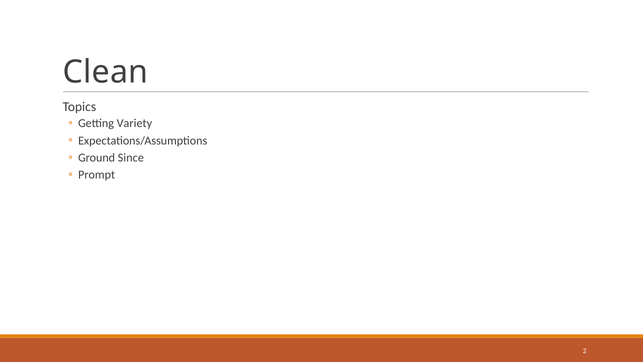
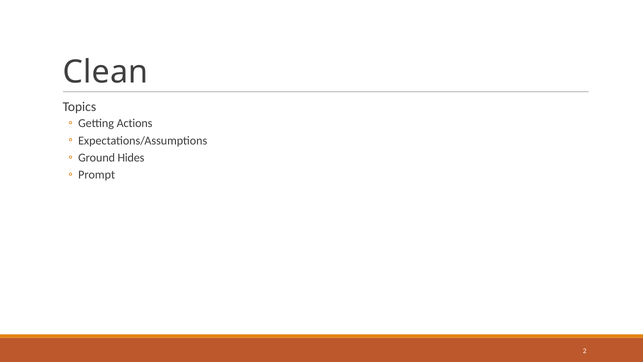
Variety: Variety -> Actions (135, 123)
Since: Since -> Hides (131, 157)
